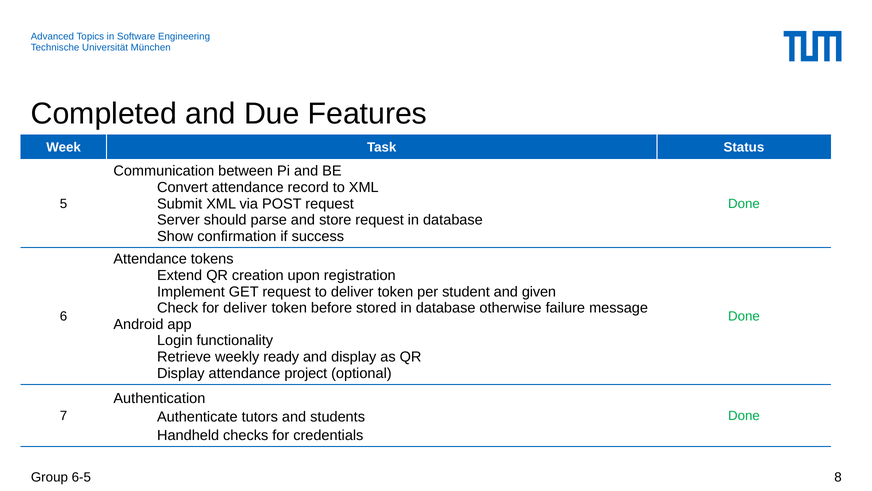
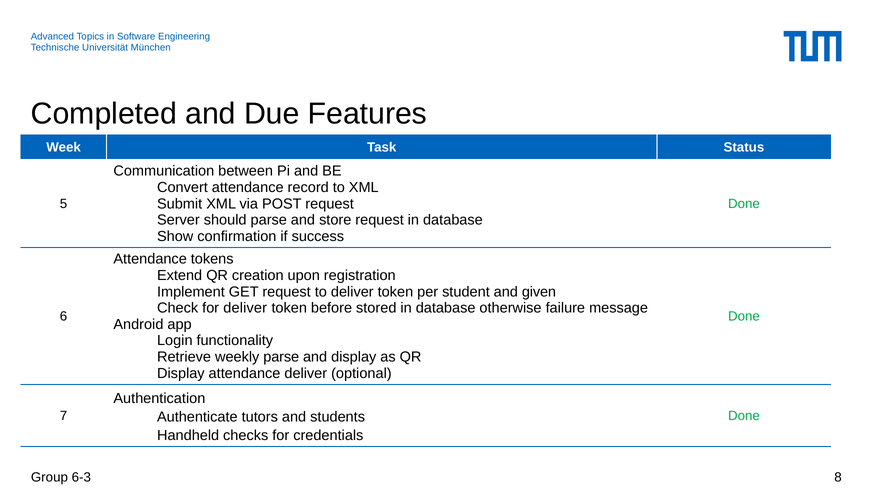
weekly ready: ready -> parse (281, 357)
attendance project: project -> deliver (306, 373)
6-5: 6-5 -> 6-3 (81, 477)
